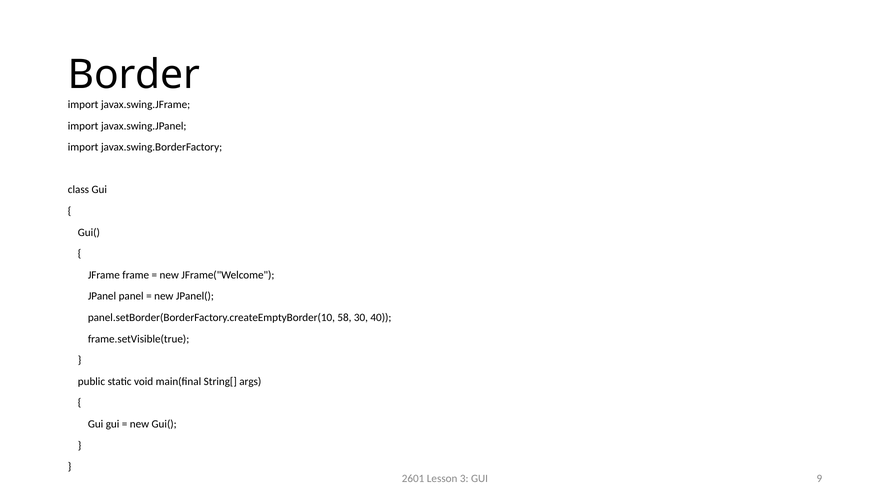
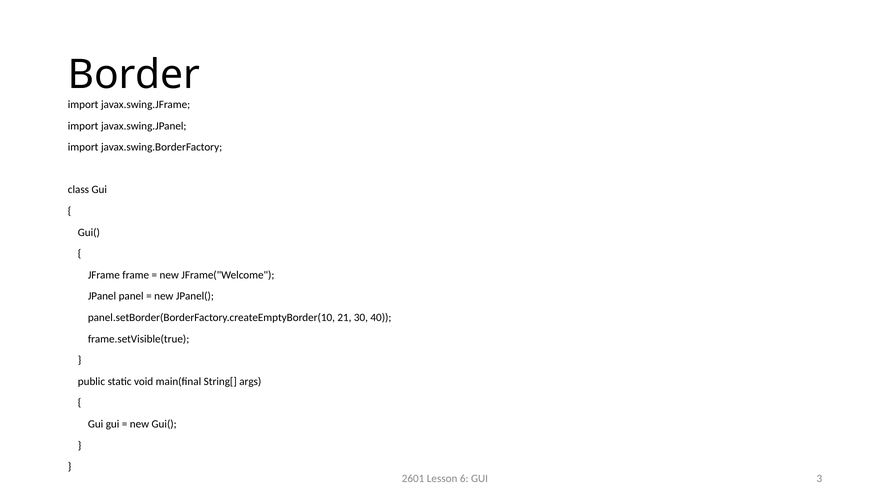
58: 58 -> 21 (344, 317)
3: 3 -> 6 (464, 478)
9: 9 -> 3 (819, 478)
